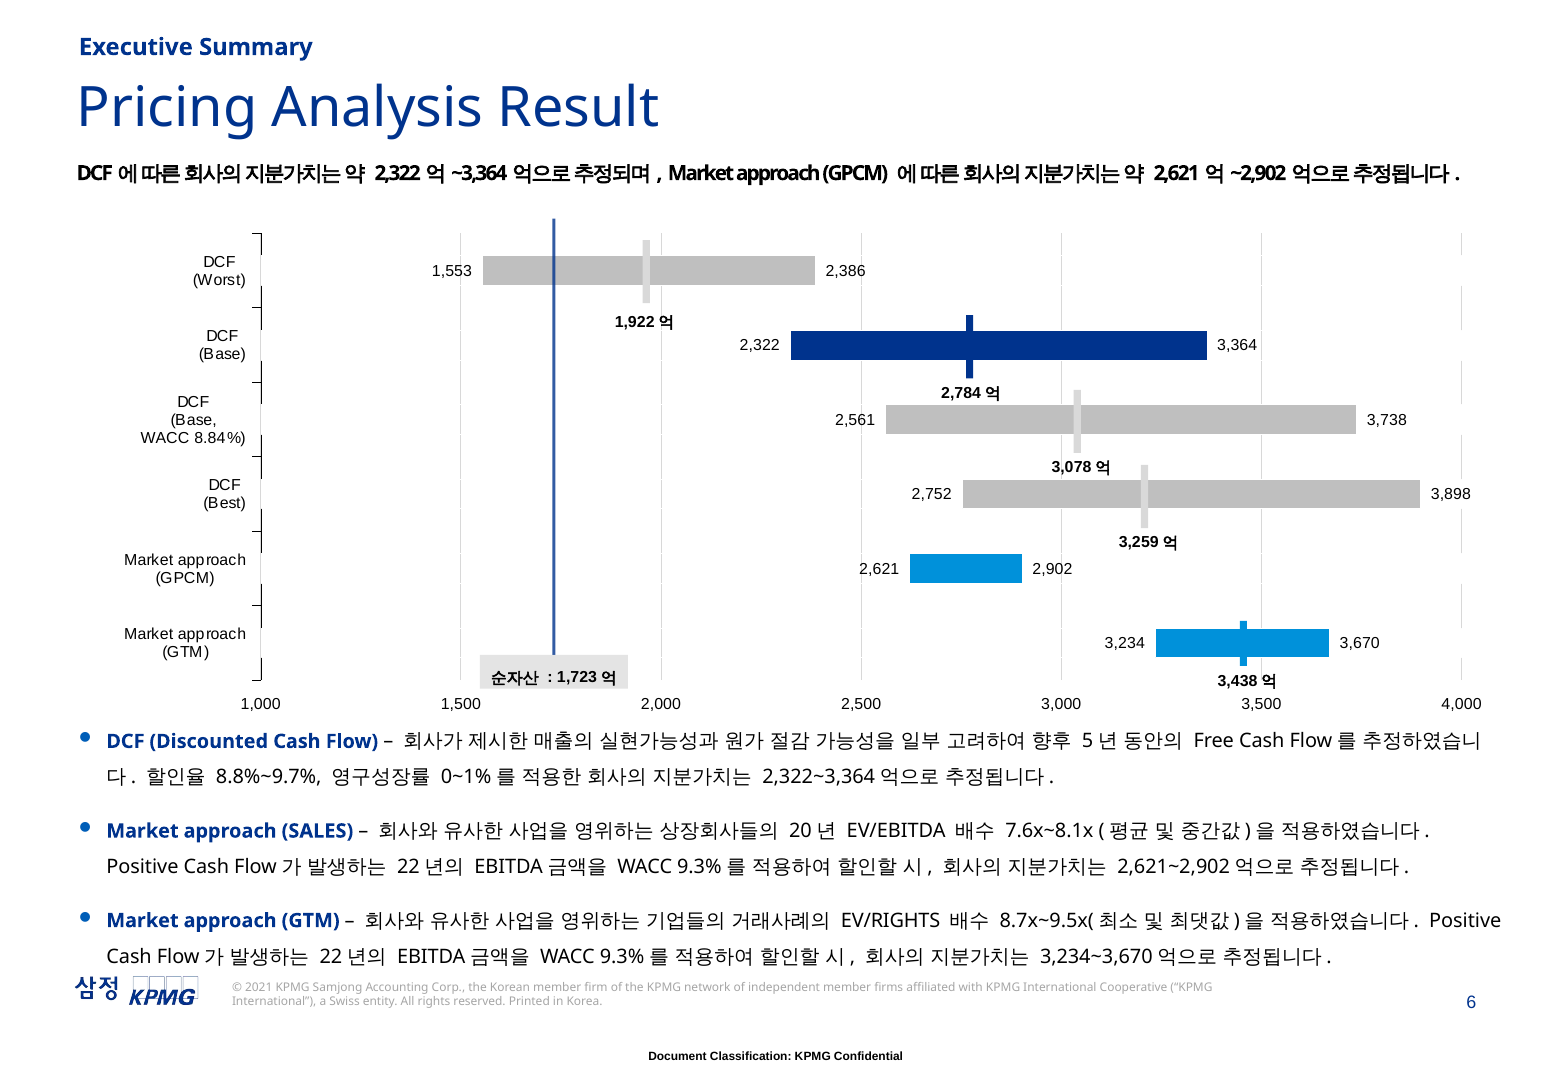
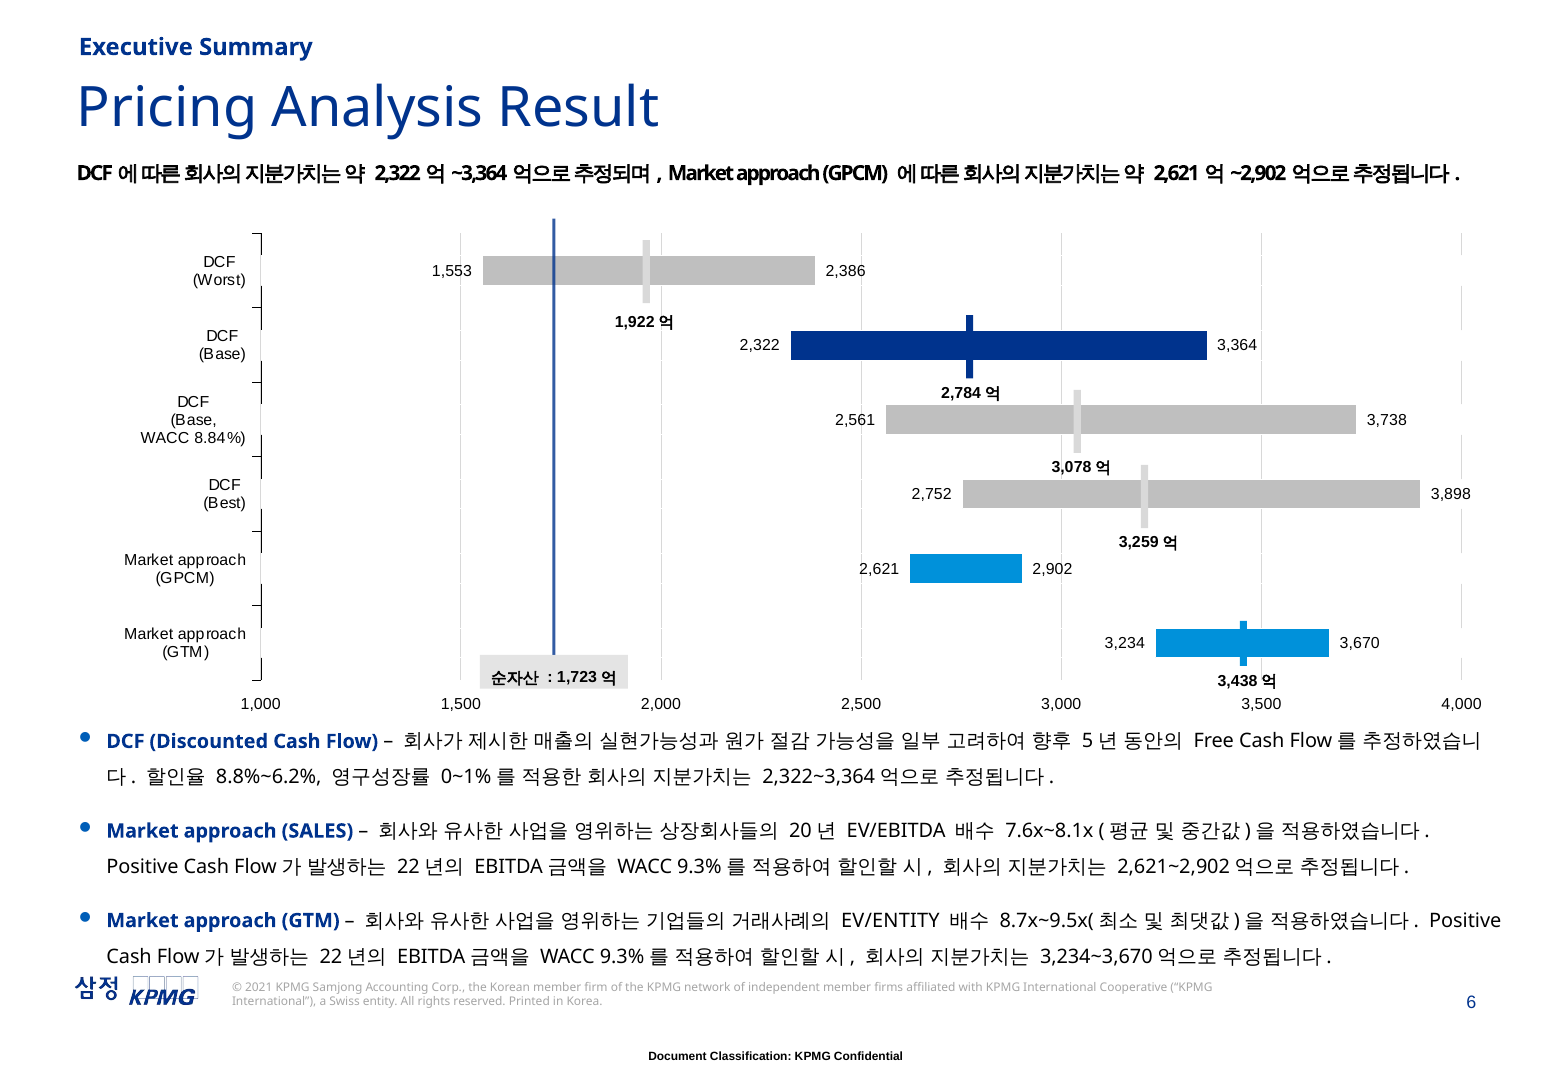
8.8%~9.7%: 8.8%~9.7% -> 8.8%~6.2% (269, 777)
EV/RIGHTS: EV/RIGHTS -> EV/ENTITY (890, 921)
